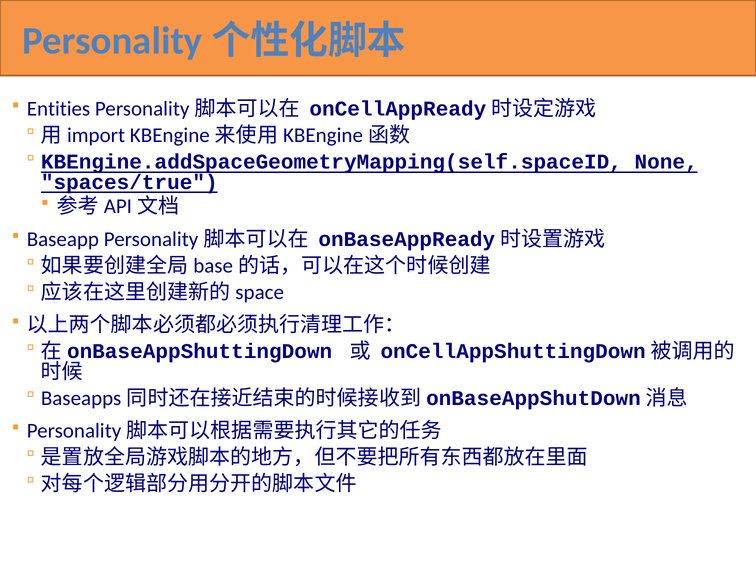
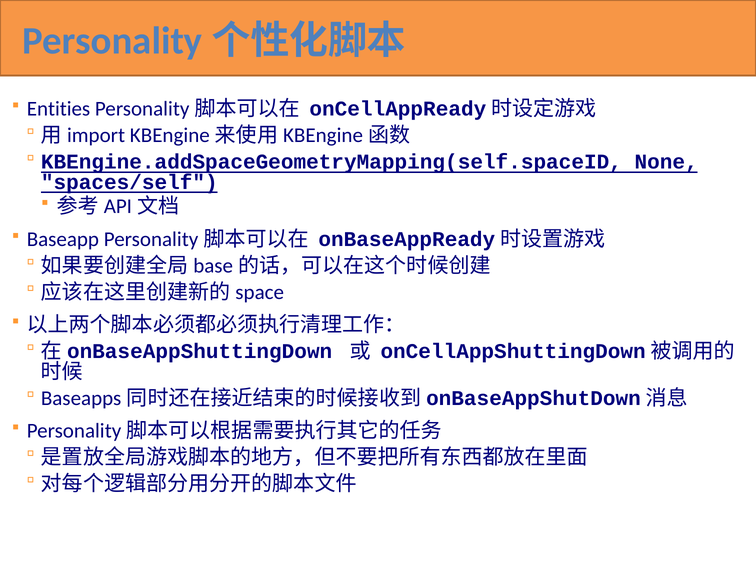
spaces/true: spaces/true -> spaces/self (129, 182)
